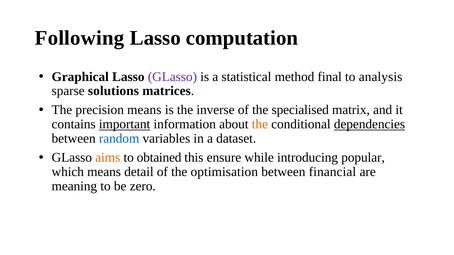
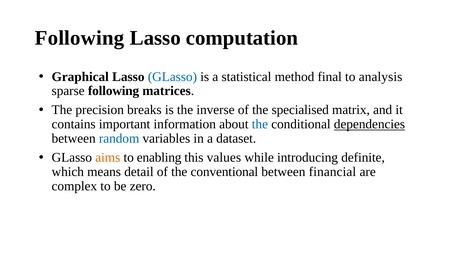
GLasso colour: purple -> blue (172, 77)
sparse solutions: solutions -> following (114, 91)
precision means: means -> breaks (144, 110)
important underline: present -> none (125, 124)
the colour: orange -> blue (260, 124)
obtained: obtained -> enabling (159, 158)
ensure: ensure -> values (224, 158)
popular: popular -> definite (363, 158)
optimisation: optimisation -> conventional (224, 172)
meaning: meaning -> complex (74, 186)
